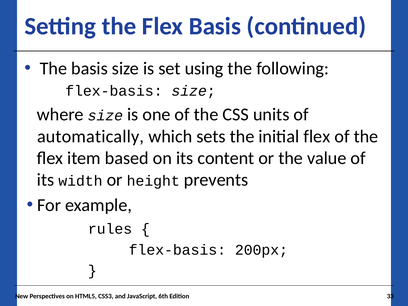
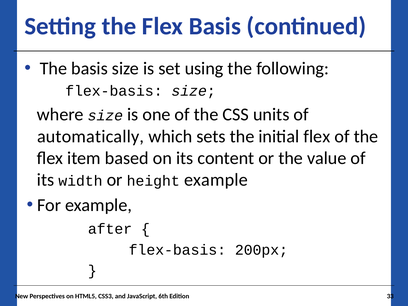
height prevents: prevents -> example (216, 180)
rules: rules -> after (110, 229)
